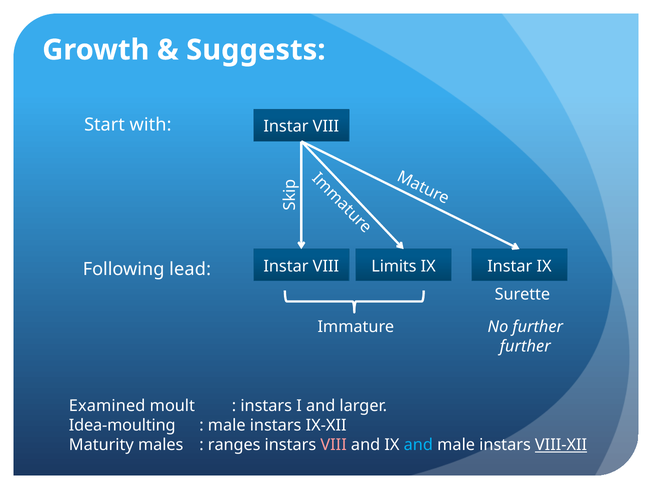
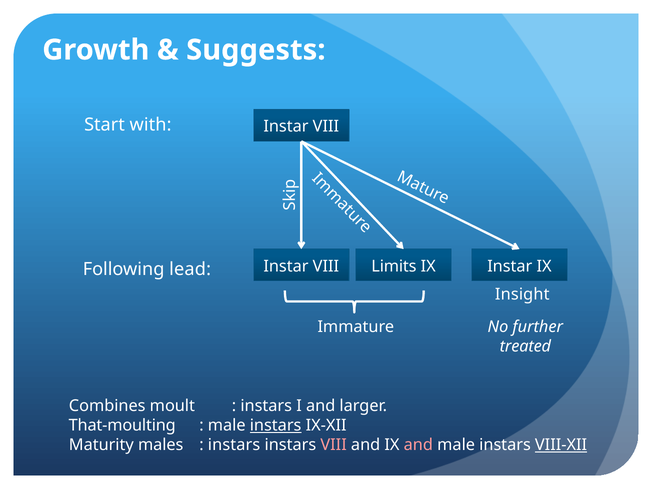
Surette: Surette -> Insight (522, 294)
further: further -> treated (525, 346)
Examined: Examined -> Combines (107, 406)
Idea-moulting: Idea-moulting -> That-moulting (122, 425)
instars underline: none -> present (276, 425)
ranges: ranges -> instars (234, 445)
and colour: light blue -> pink (418, 445)
